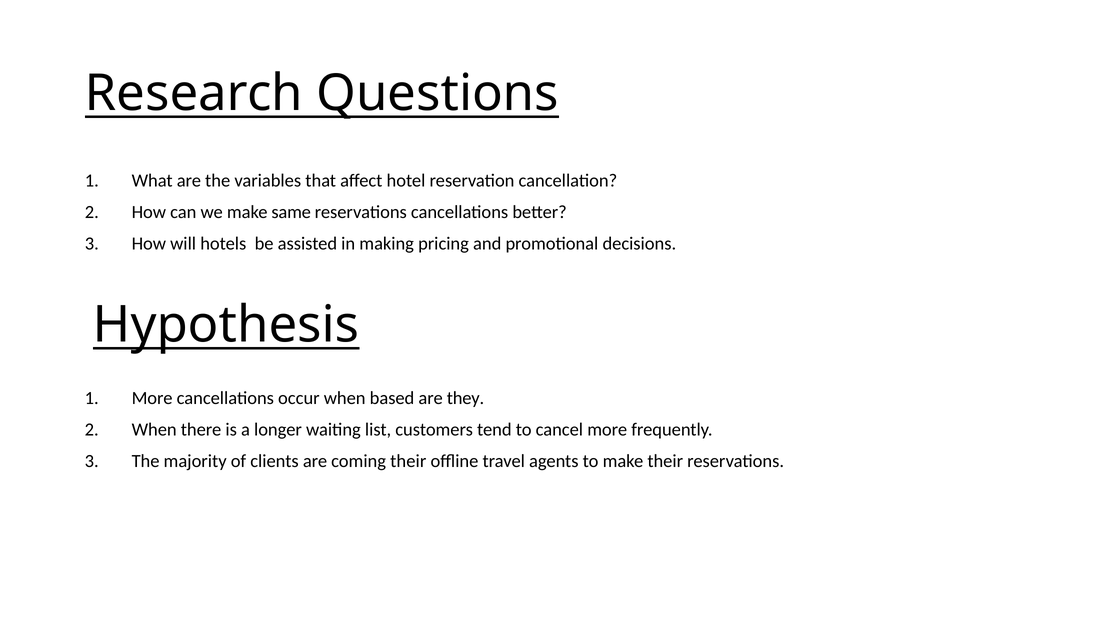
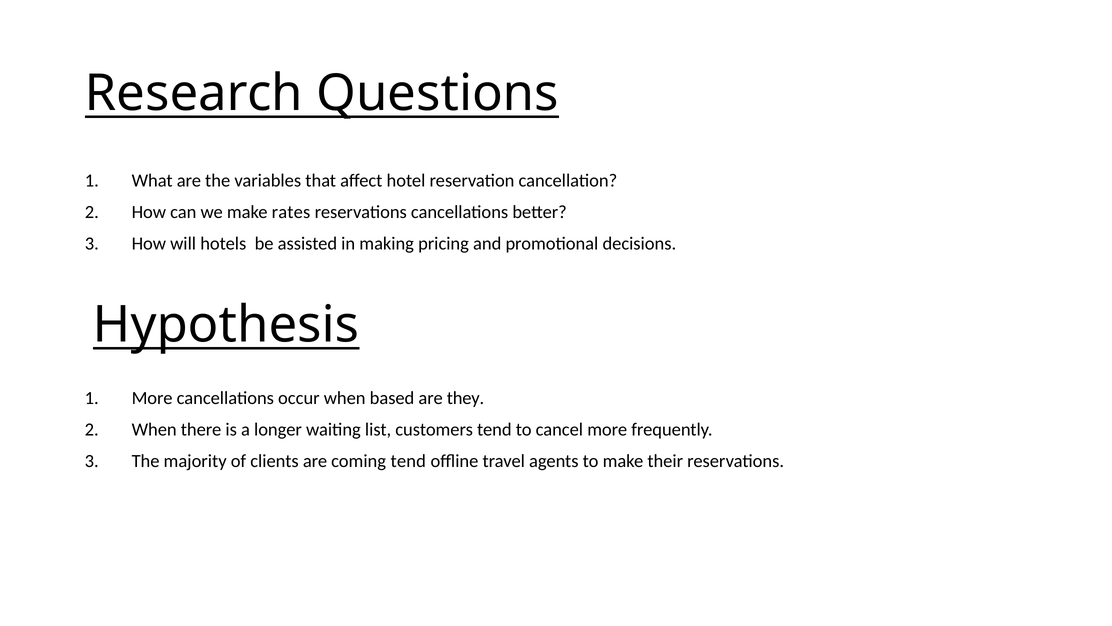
same: same -> rates (291, 212)
coming their: their -> tend (408, 461)
